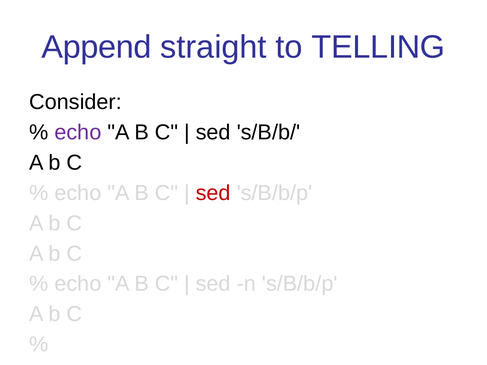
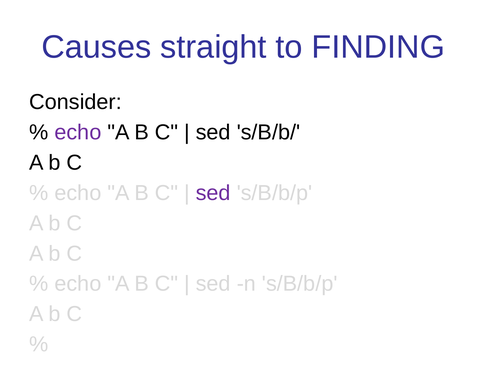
Append: Append -> Causes (96, 47)
TELLING: TELLING -> FINDING (378, 47)
sed colour: red -> purple (213, 193)
